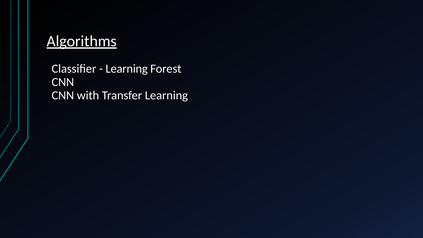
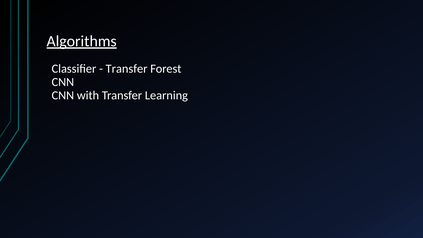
Learning: Learning -> Transfer (127, 69)
